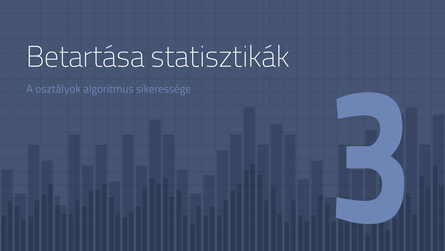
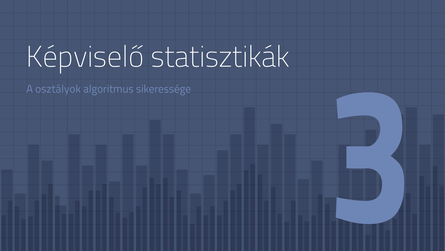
Betartása: Betartása -> Képviselő (85, 57)
